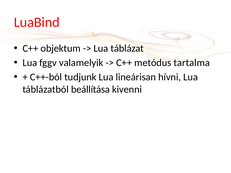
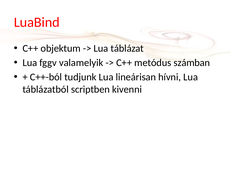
tartalma: tartalma -> számban (192, 63)
beállítása: beállítása -> scriptben (90, 90)
